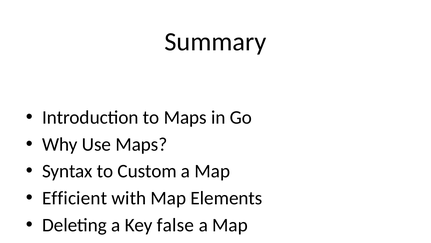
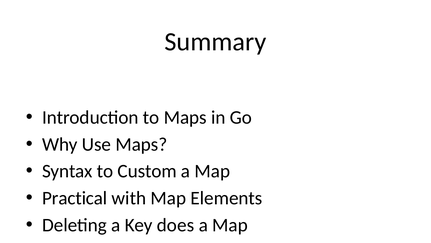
Efficient: Efficient -> Practical (75, 198)
false: false -> does (176, 225)
